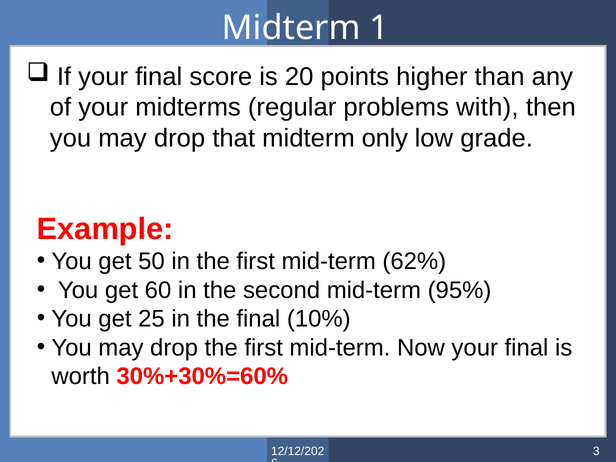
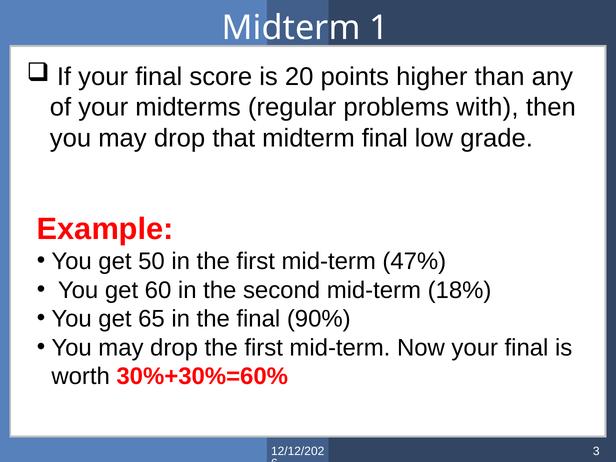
midterm only: only -> final (385, 138)
62%: 62% -> 47% (414, 261)
95%: 95% -> 18% (460, 290)
25: 25 -> 65 (151, 319)
10%: 10% -> 90% (319, 319)
